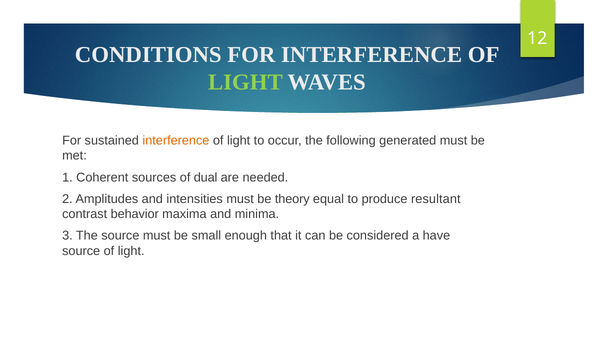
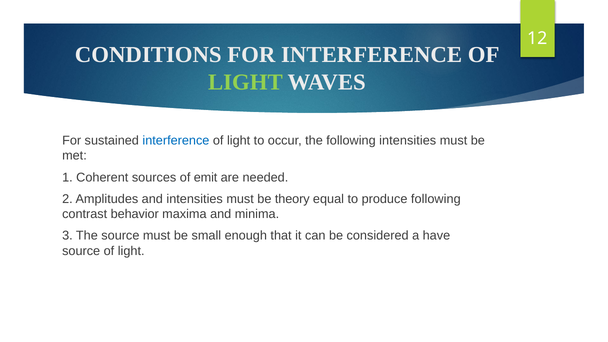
interference colour: orange -> blue (176, 141)
following generated: generated -> intensities (408, 141)
dual: dual -> emit (206, 177)
produce resultant: resultant -> following (436, 199)
